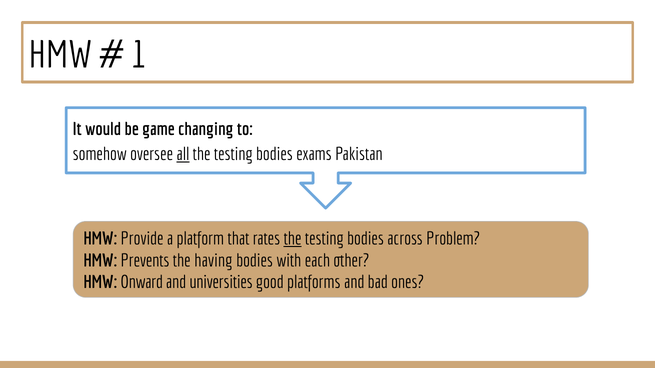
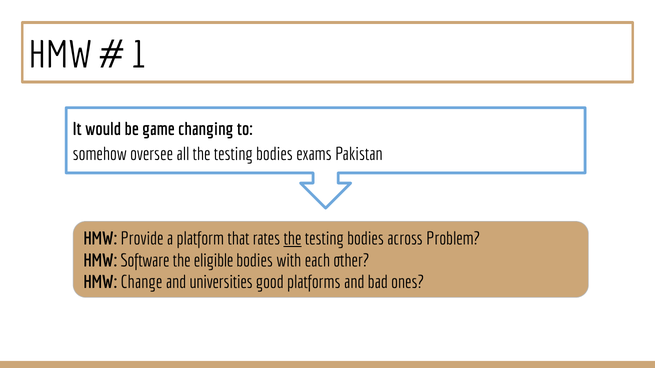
all underline: present -> none (183, 154)
Prevents: Prevents -> Software (145, 261)
having: having -> eligible (214, 261)
Onward: Onward -> Change (141, 283)
